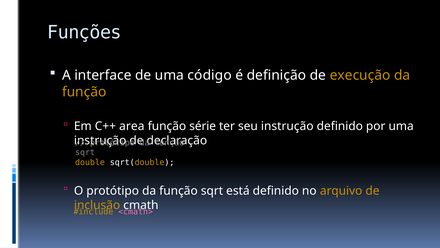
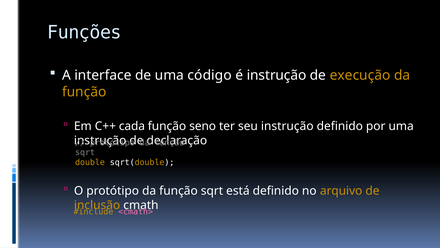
é definição: definição -> instrução (277, 75)
area: area -> cada (132, 126)
série: série -> seno (203, 126)
